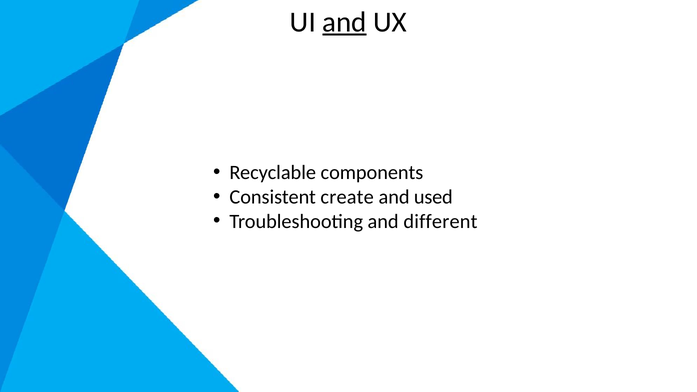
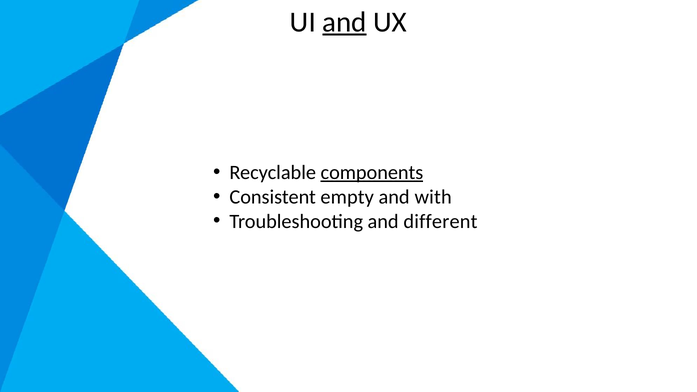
components underline: none -> present (372, 173)
create: create -> empty (347, 197)
used: used -> with (433, 197)
